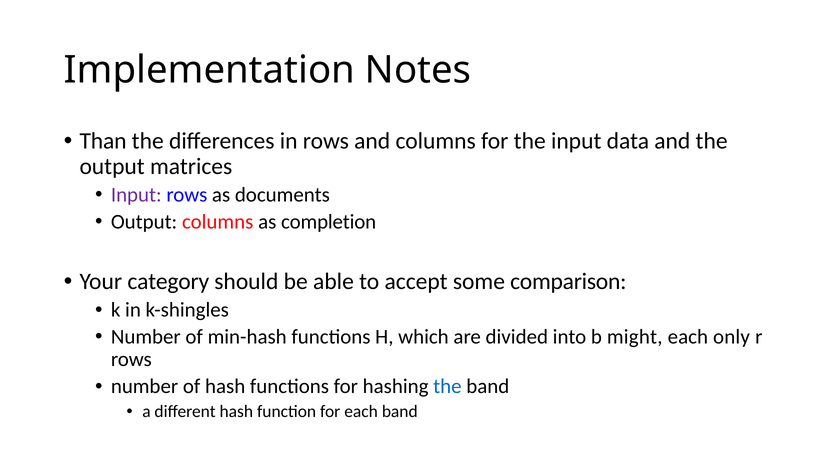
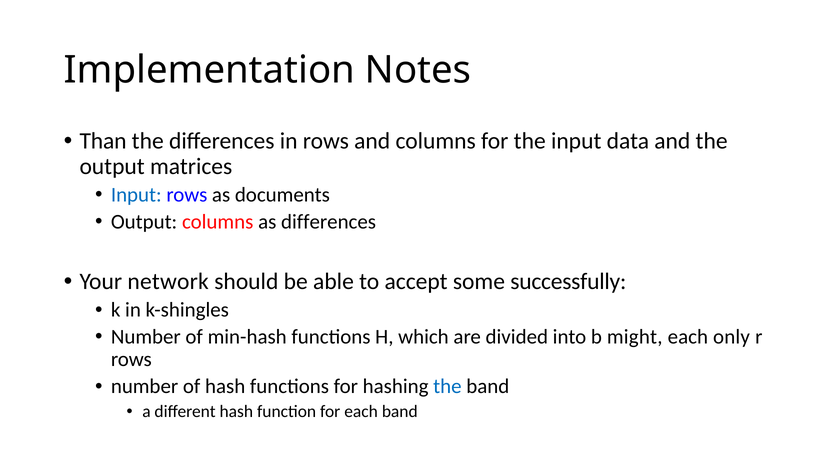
Input colour: purple -> blue (136, 195)
as completion: completion -> differences (329, 222)
category: category -> network (168, 282)
comparison: comparison -> successfully (568, 282)
